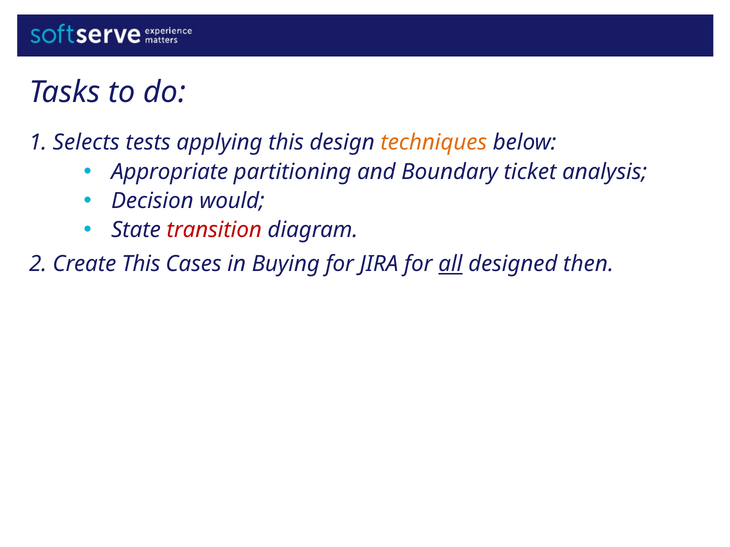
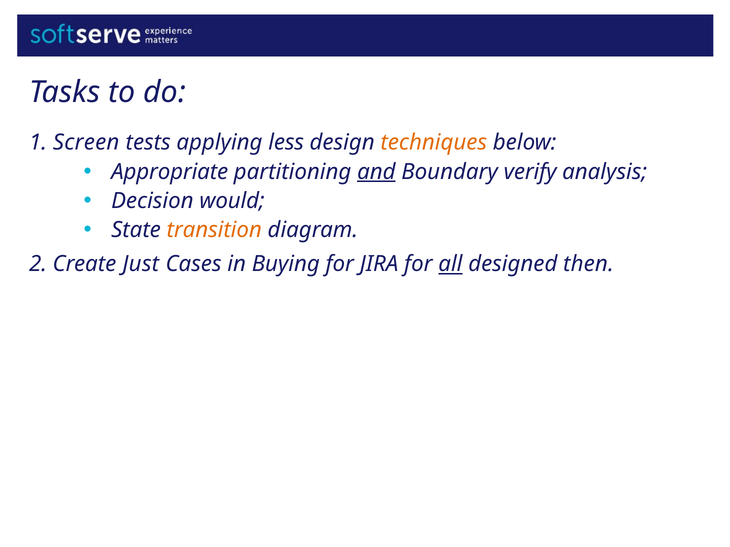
Selects: Selects -> Screen (86, 143)
applying this: this -> less (286, 143)
and underline: none -> present (376, 172)
ticket: ticket -> verify (530, 172)
transition colour: red -> orange (214, 230)
Create This: This -> Just (141, 264)
